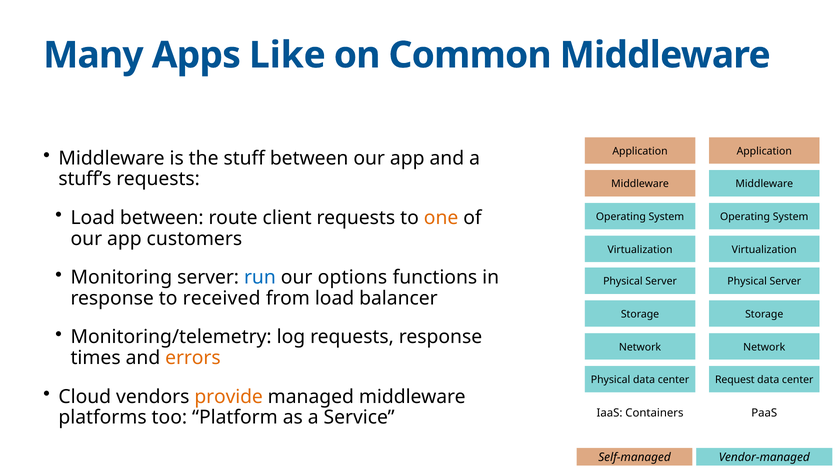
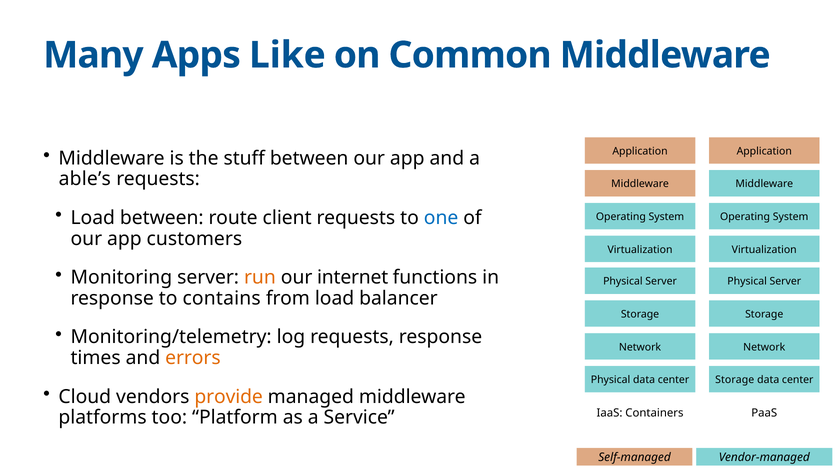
stuff’s: stuff’s -> able’s (85, 179)
one colour: orange -> blue (441, 218)
run colour: blue -> orange (260, 277)
options: options -> internet (353, 277)
received: received -> contains (222, 298)
Request: Request -> Storage (735, 380)
